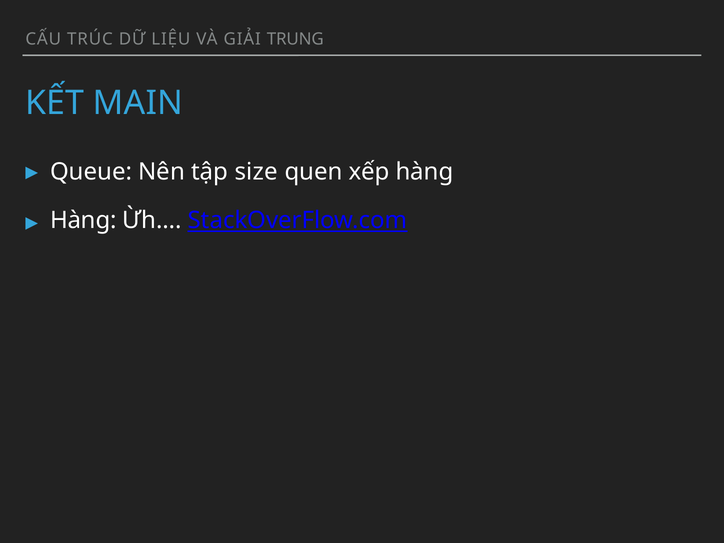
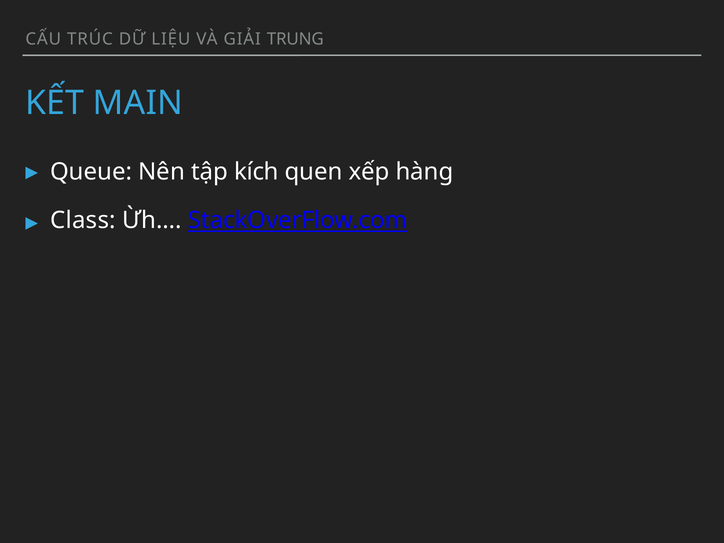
size: size -> kích (256, 172)
Hàng: Hàng -> Class (83, 220)
